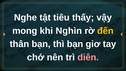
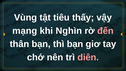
Nghe: Nghe -> Vùng (25, 18)
mong: mong -> mạng (25, 31)
đến colour: yellow -> pink (105, 31)
